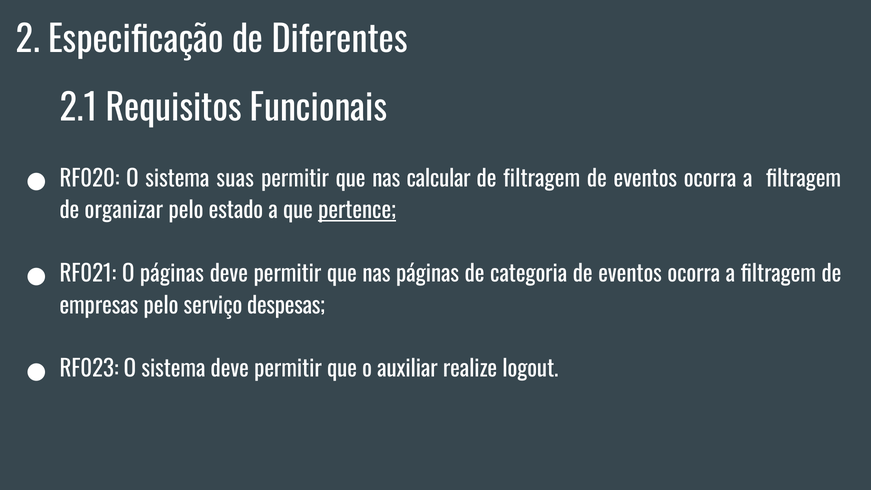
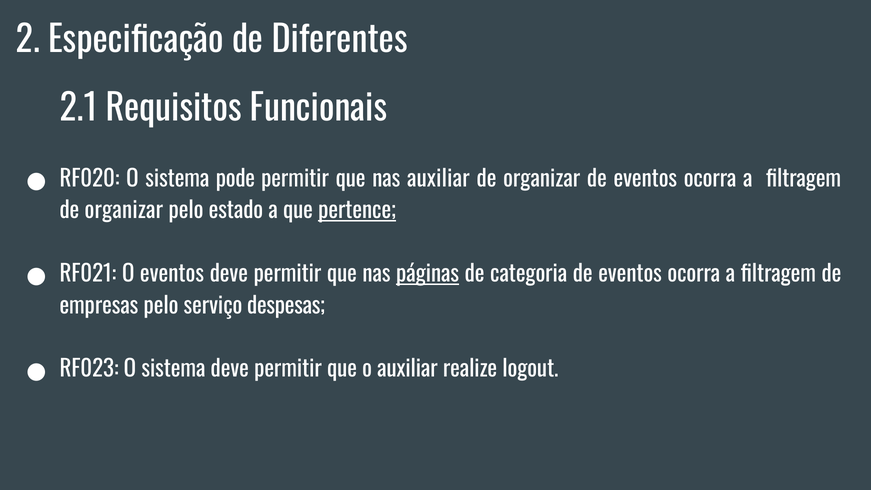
suas: suas -> pode (235, 179)
nas calcular: calcular -> auxiliar (438, 179)
filtragem: filtragem -> organizar (542, 179)
O páginas: páginas -> eventos (172, 274)
páginas underline: none -> present (428, 274)
